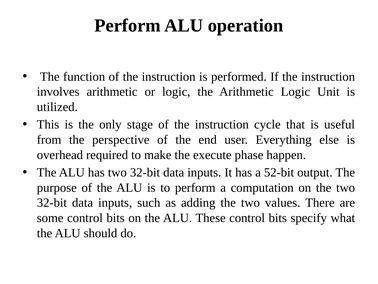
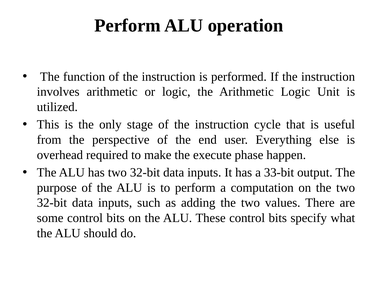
52-bit: 52-bit -> 33-bit (279, 172)
